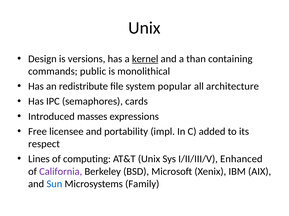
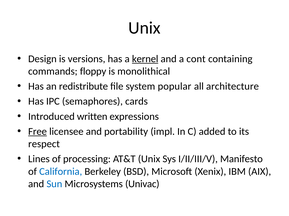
than: than -> cont (196, 59)
public: public -> floppy (93, 72)
masses: masses -> written (92, 117)
Free underline: none -> present (38, 132)
computing: computing -> processing (87, 159)
Enhanced: Enhanced -> Manifesto (241, 159)
California colour: purple -> blue (61, 172)
Family: Family -> Univac (142, 185)
